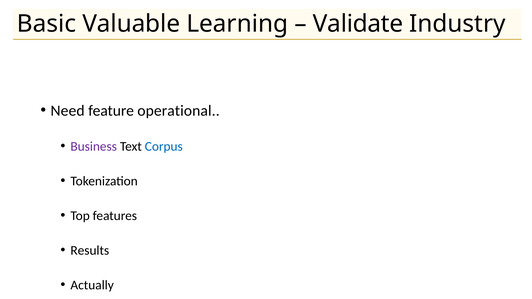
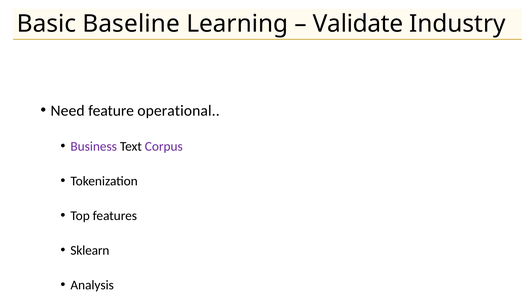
Valuable: Valuable -> Baseline (131, 24)
Corpus colour: blue -> purple (164, 147)
Results: Results -> Sklearn (90, 251)
Actually: Actually -> Analysis (92, 285)
